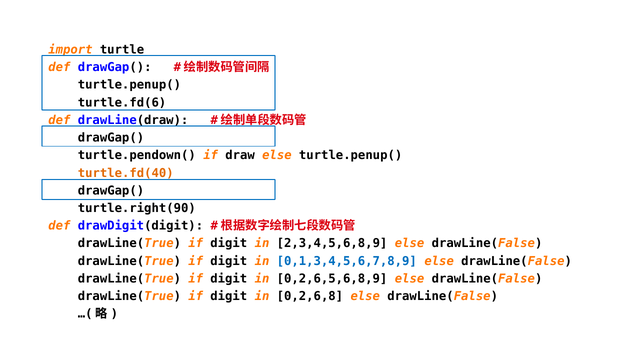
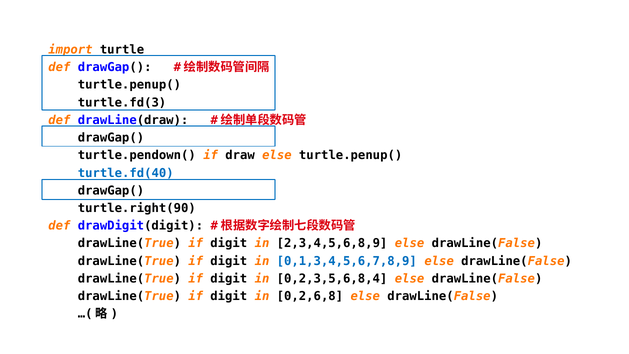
turtle.fd(6: turtle.fd(6 -> turtle.fd(3 (122, 102)
turtle.fd(40 colour: orange -> blue (126, 173)
0,2,6,5,6,8,9: 0,2,6,5,6,8,9 -> 0,2,3,5,6,8,4 (332, 279)
